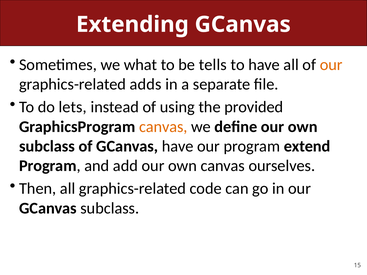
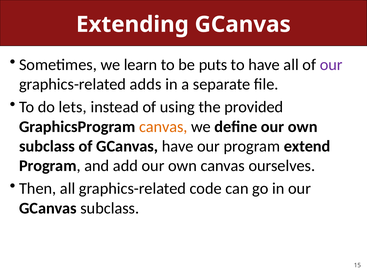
what: what -> learn (141, 65)
tells: tells -> puts (213, 65)
our colour: orange -> purple (331, 65)
